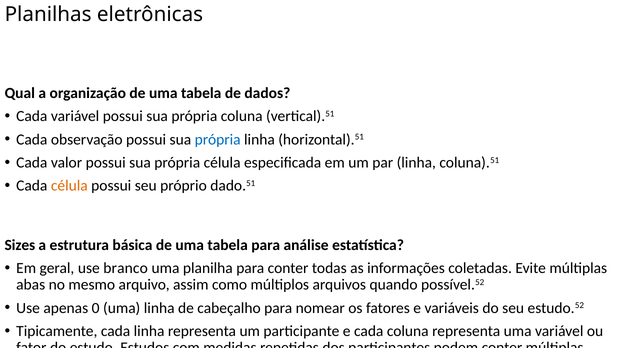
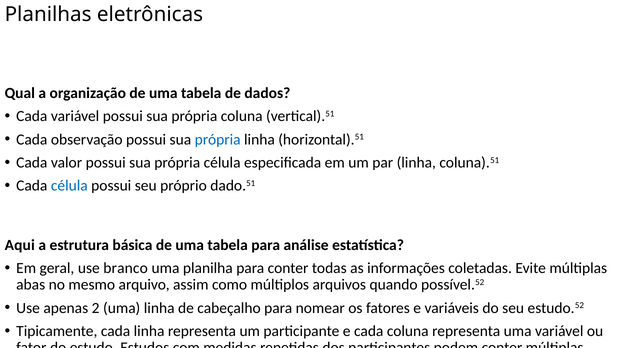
célula colour: orange -> blue (69, 186)
Sizes: Sizes -> Aqui (20, 245)
0: 0 -> 2 (96, 308)
